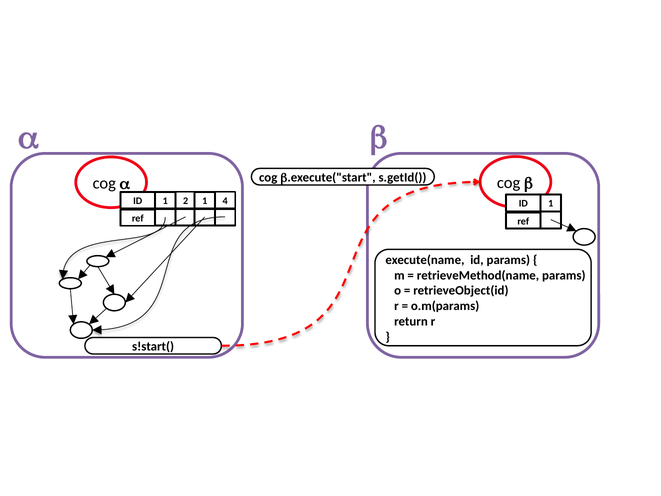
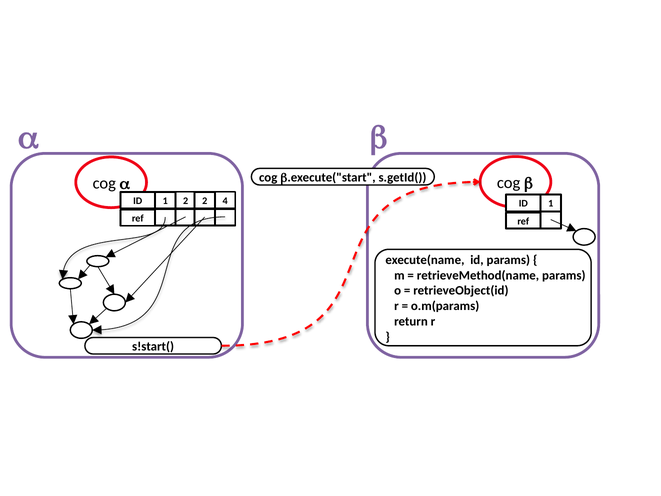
2 1: 1 -> 2 (205, 201)
